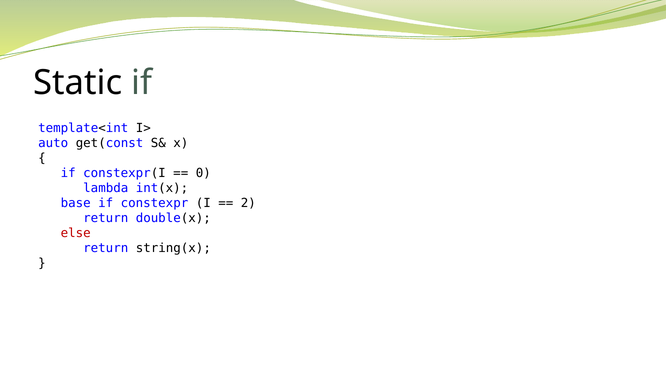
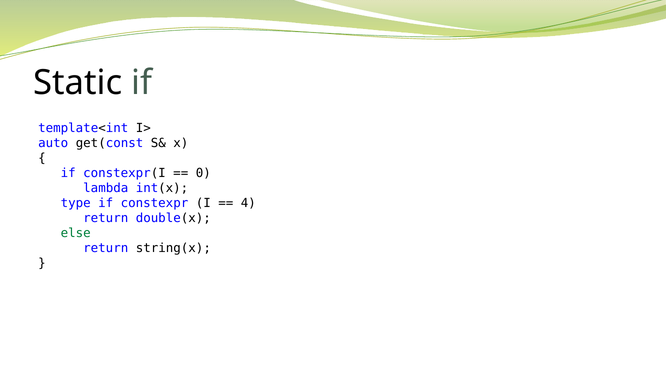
base: base -> type (76, 203)
2: 2 -> 4 (248, 203)
else colour: red -> green (76, 233)
